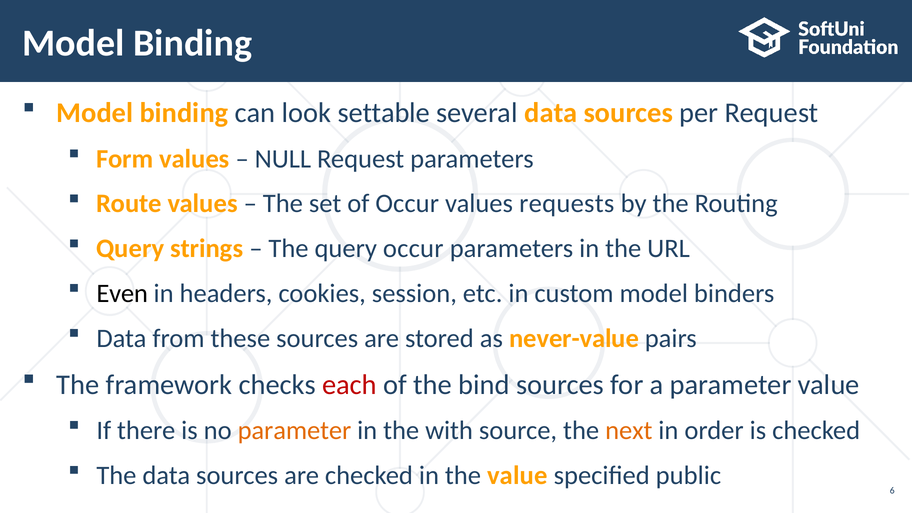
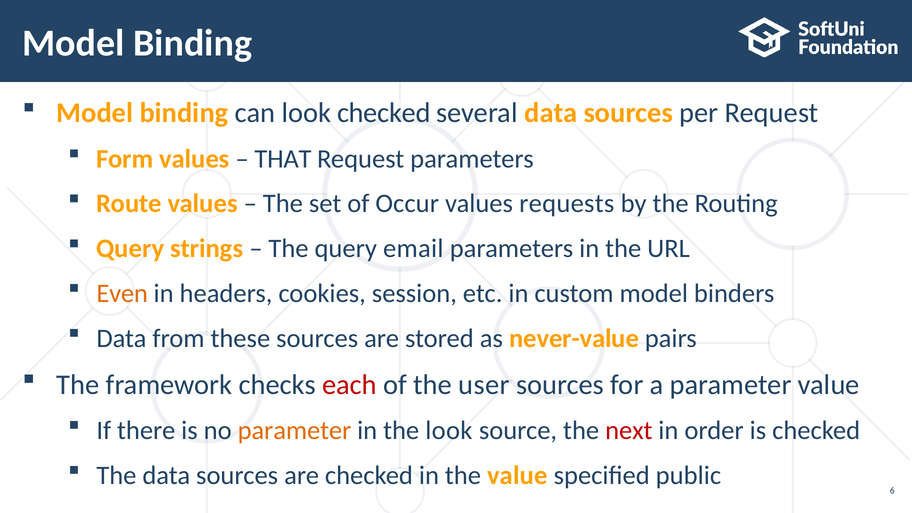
look settable: settable -> checked (384, 113)
NULL: NULL -> THAT (283, 159)
query occur: occur -> email (413, 249)
Even colour: black -> orange (122, 293)
bind: bind -> user (484, 385)
the with: with -> look (449, 430)
next colour: orange -> red (629, 430)
